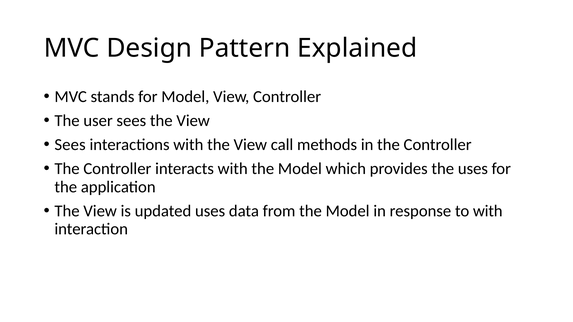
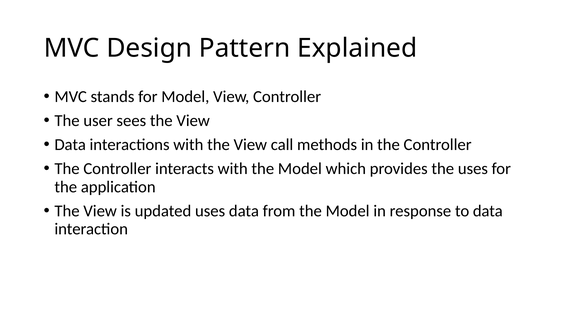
Sees: Sees -> Data (70, 145)
to with: with -> data (488, 211)
